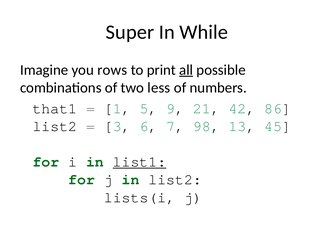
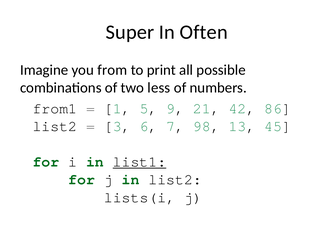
While: While -> Often (204, 32)
rows: rows -> from (112, 70)
all underline: present -> none (186, 70)
that1: that1 -> from1 (55, 109)
